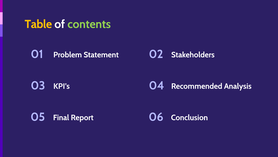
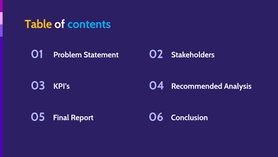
contents colour: light green -> light blue (89, 24)
